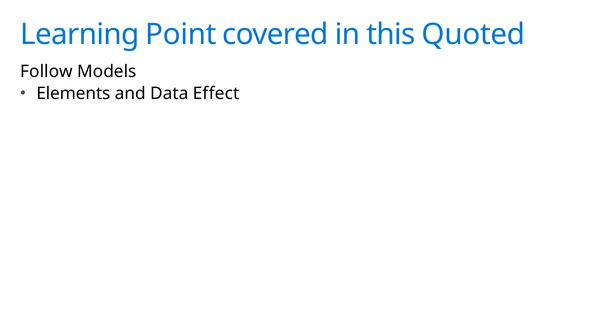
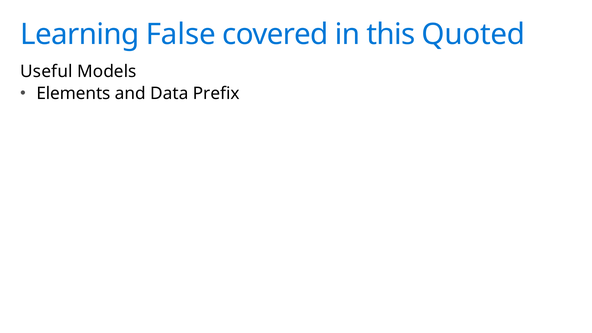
Point: Point -> False (181, 34)
Follow: Follow -> Useful (46, 71)
Effect: Effect -> Prefix (216, 94)
